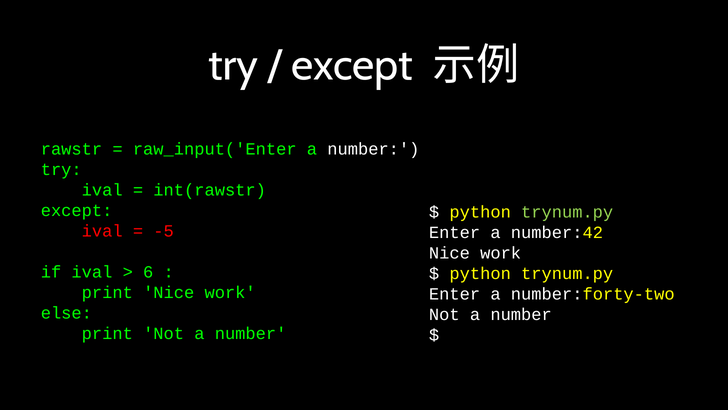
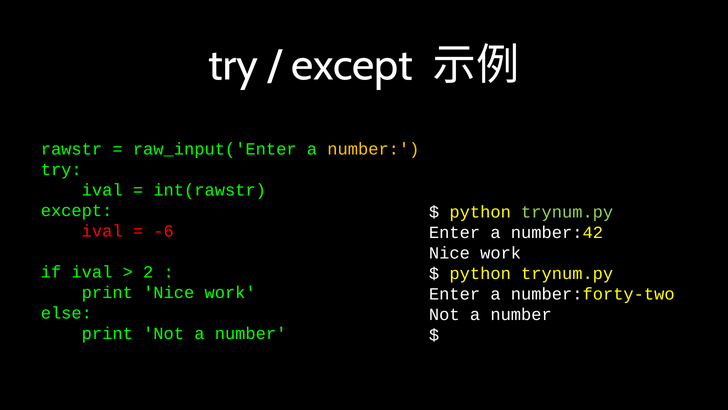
number colour: white -> yellow (373, 149)
-5: -5 -> -6 (164, 231)
6: 6 -> 2 (148, 272)
